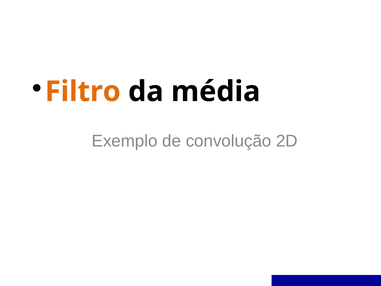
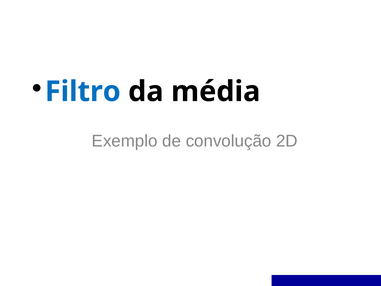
Filtro colour: orange -> blue (83, 91)
